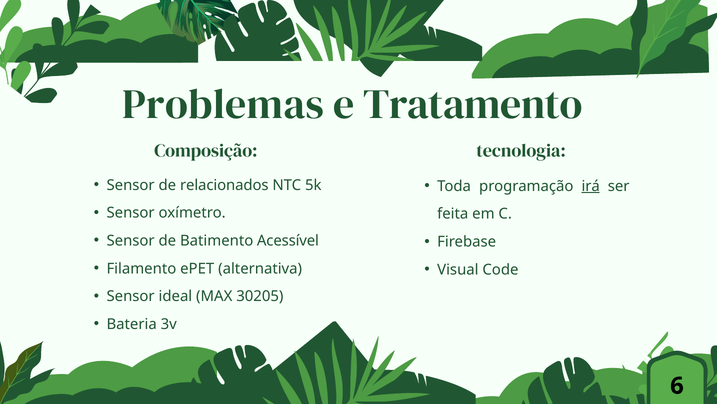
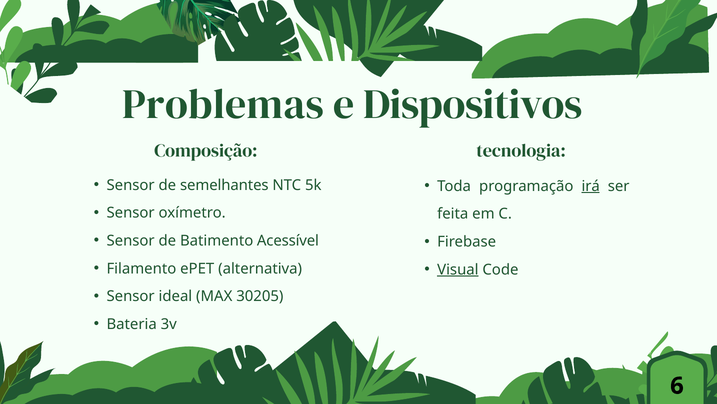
Tratamento: Tratamento -> Dispositivos (473, 104)
relacionados: relacionados -> semelhantes (224, 185)
Visual underline: none -> present (458, 269)
